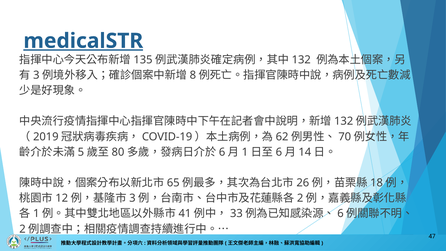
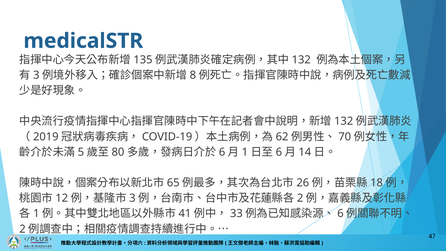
medicalSTR underline: present -> none (83, 41)
